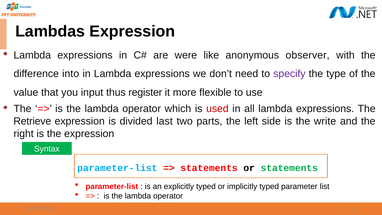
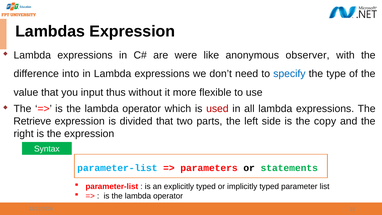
specify colour: purple -> blue (289, 74)
register: register -> without (145, 92)
divided last: last -> that (165, 121)
write: write -> copy (325, 121)
statements: statements -> parameters (209, 168)
